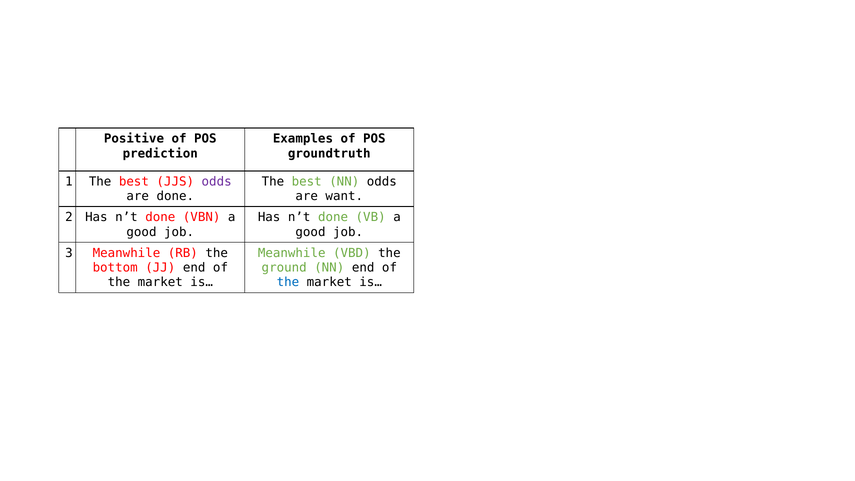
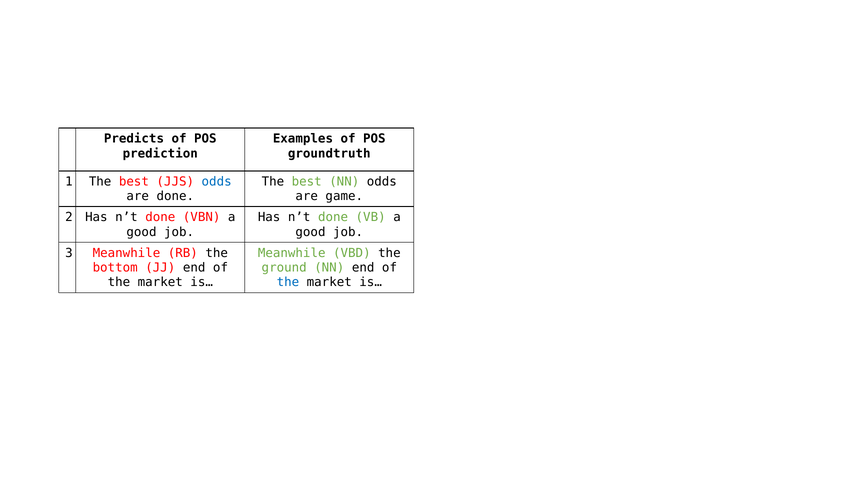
Positive: Positive -> Predicts (134, 139)
odds colour: purple -> blue (217, 182)
want: want -> game (344, 196)
